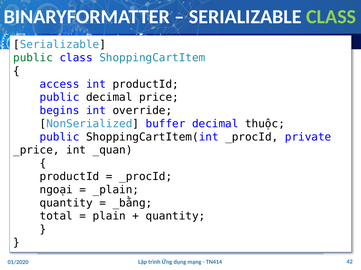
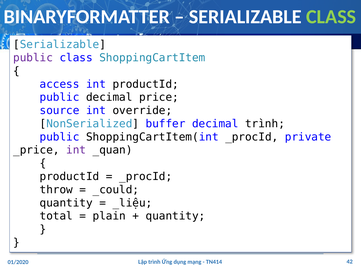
public colour: green -> purple (33, 58)
begins: begins -> source (60, 111)
decimal thuộc: thuộc -> trình (265, 124)
int colour: black -> purple (76, 151)
ngoại: ngoại -> throw (56, 190)
_plain: _plain -> _could (116, 190)
_bằng: _bằng -> _liệu (132, 203)
